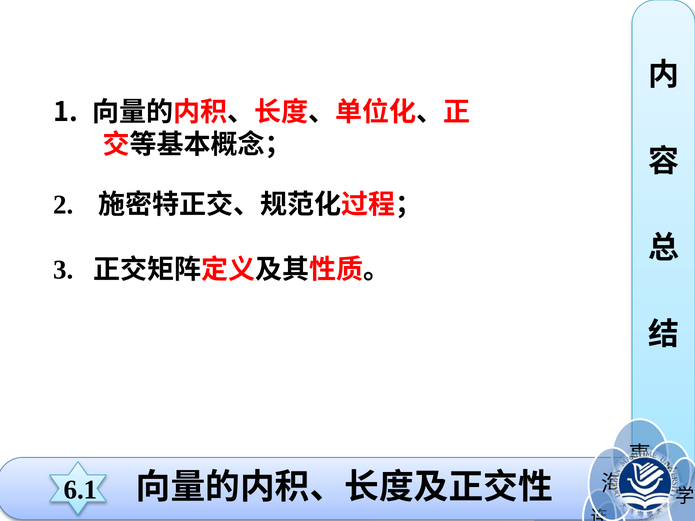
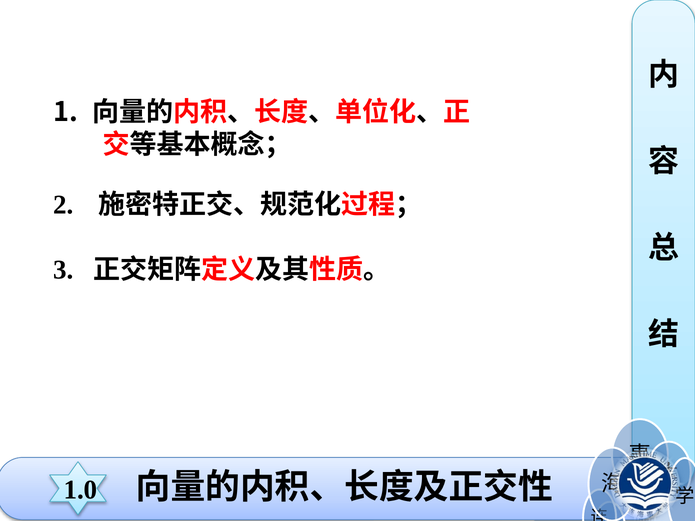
6.1: 6.1 -> 1.0 (81, 490)
